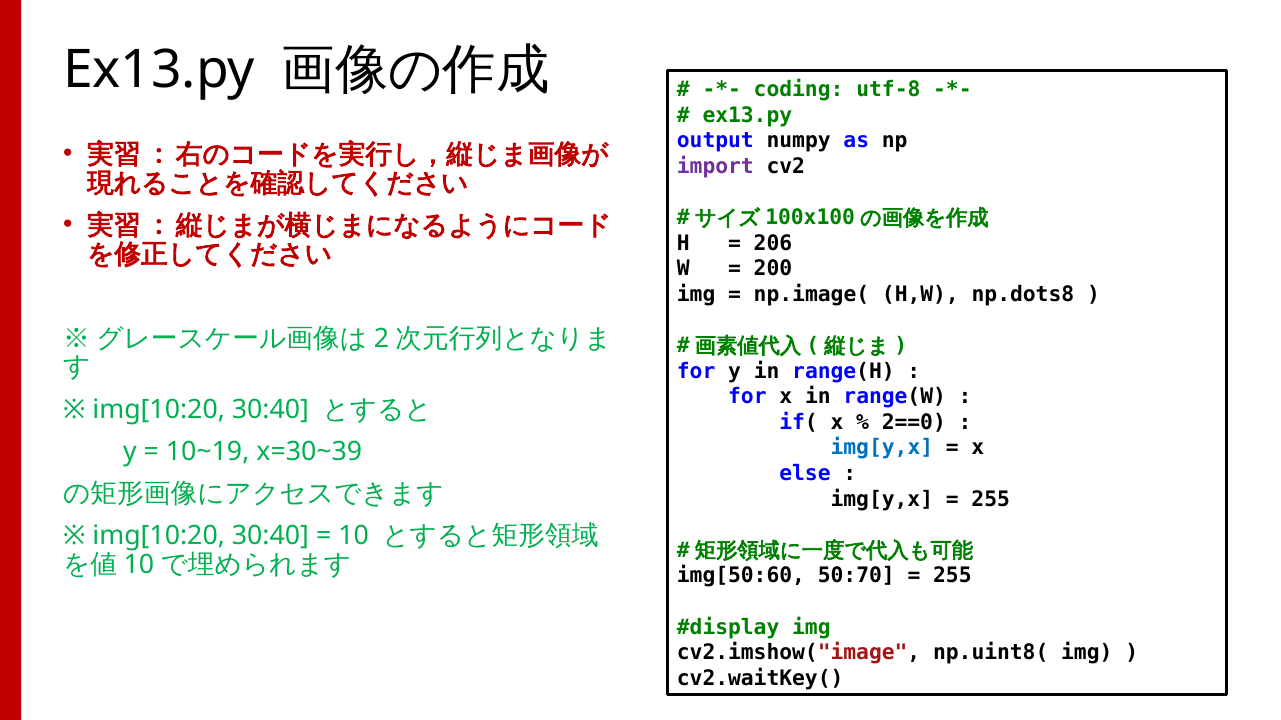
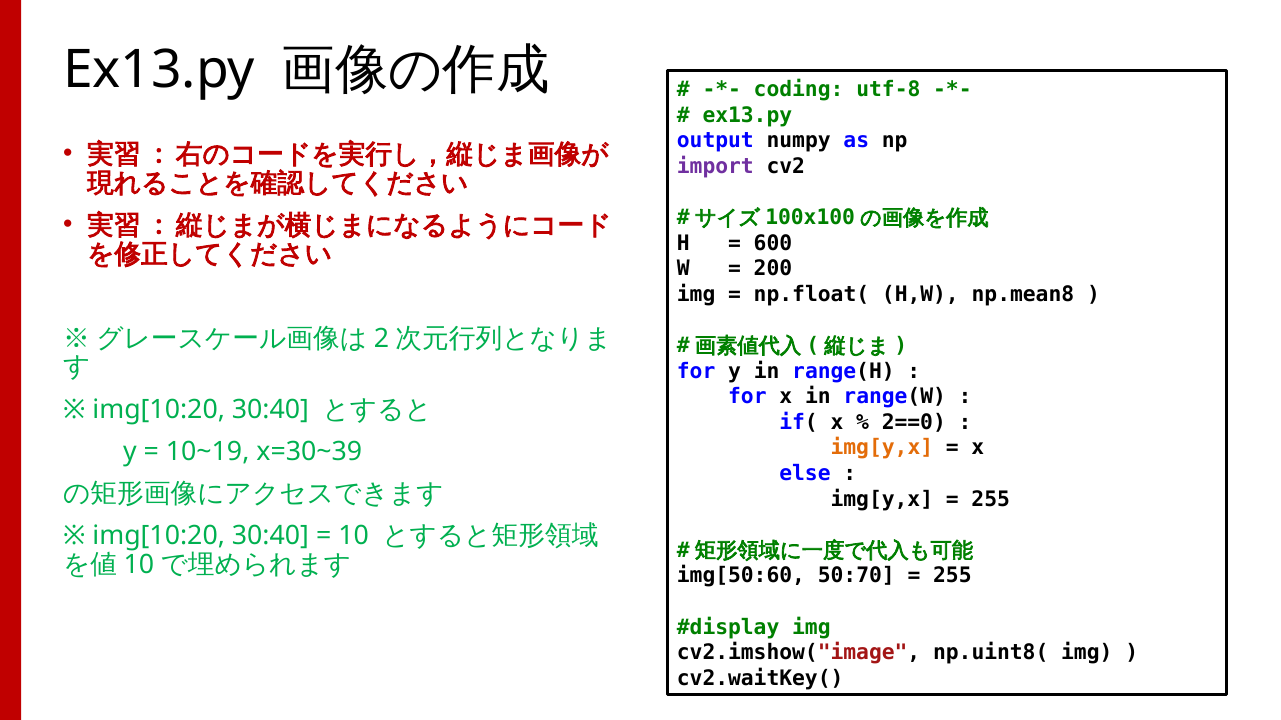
206: 206 -> 600 (773, 243)
np.image(: np.image( -> np.float( (811, 295)
np.dots8: np.dots8 -> np.mean8 (1023, 295)
img[y,x colour: blue -> orange (882, 448)
